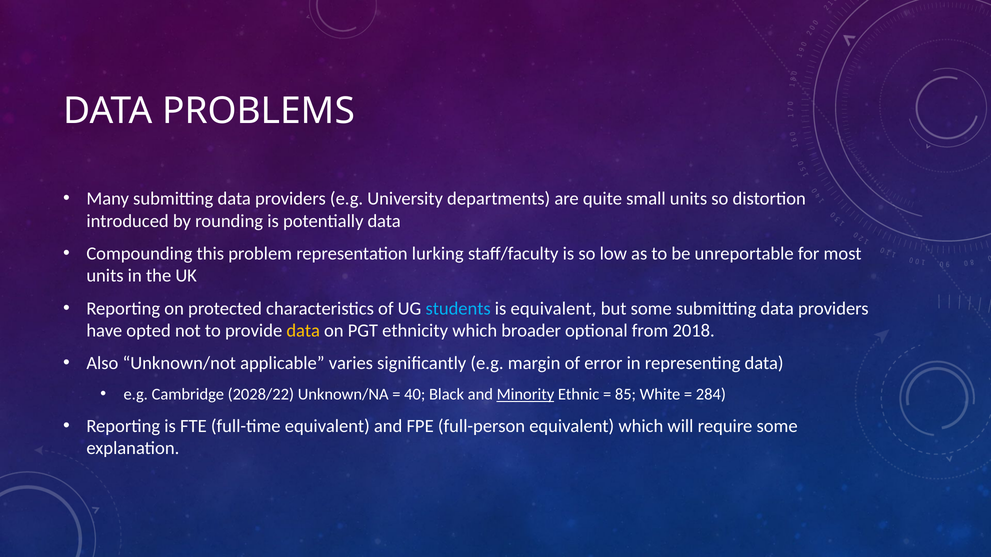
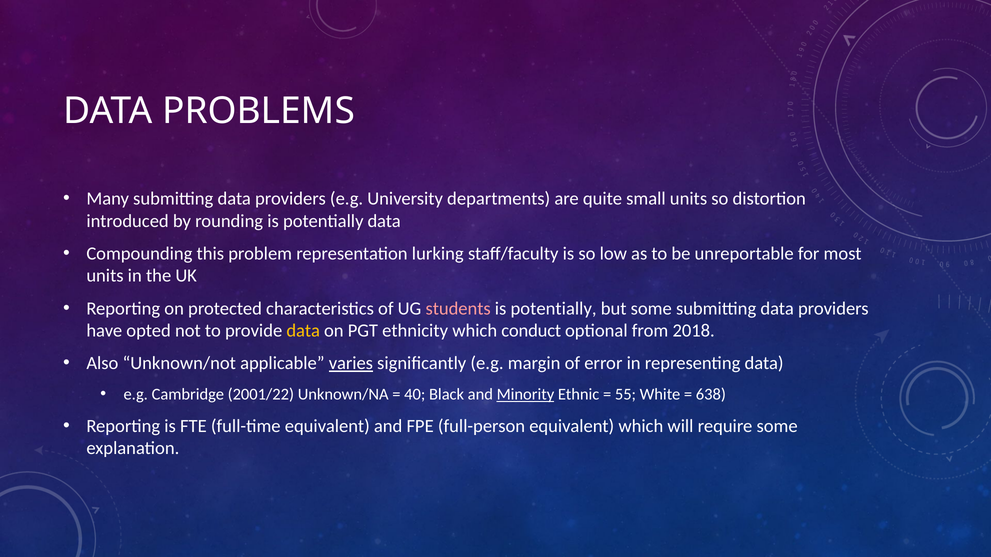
students colour: light blue -> pink (458, 309)
equivalent: equivalent -> potentially (554, 309)
broader: broader -> conduct (531, 331)
varies underline: none -> present (351, 364)
2028/22: 2028/22 -> 2001/22 (261, 395)
85: 85 -> 55 (625, 395)
284: 284 -> 638 (711, 395)
